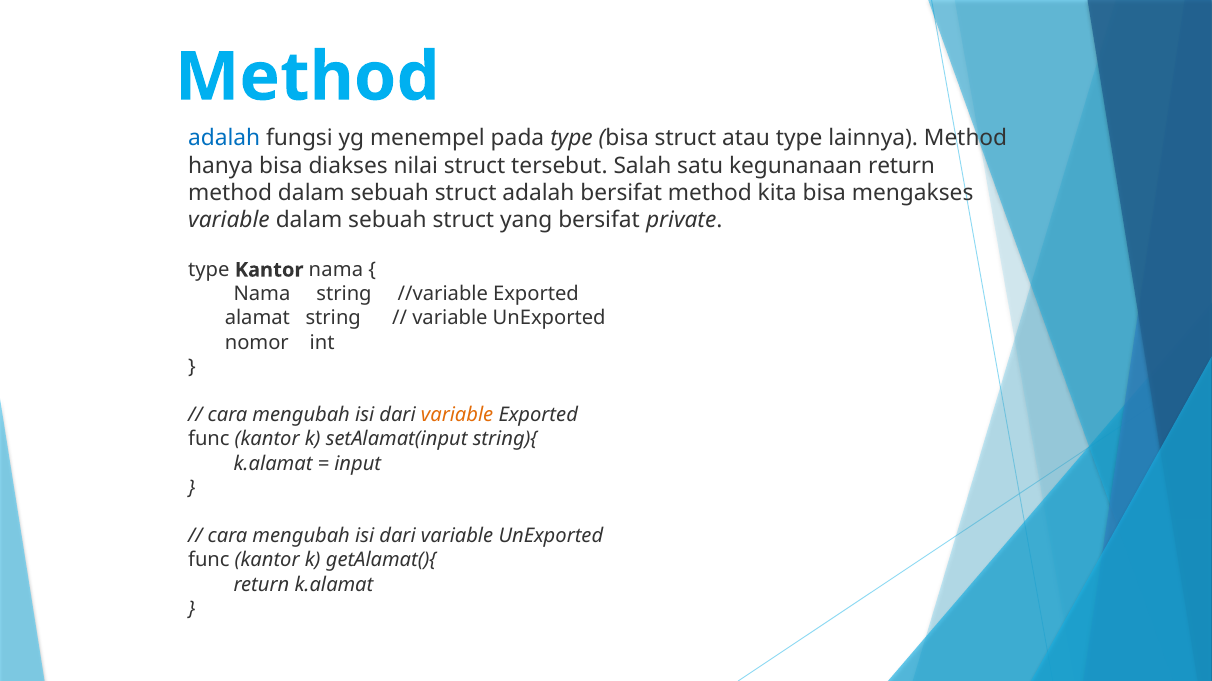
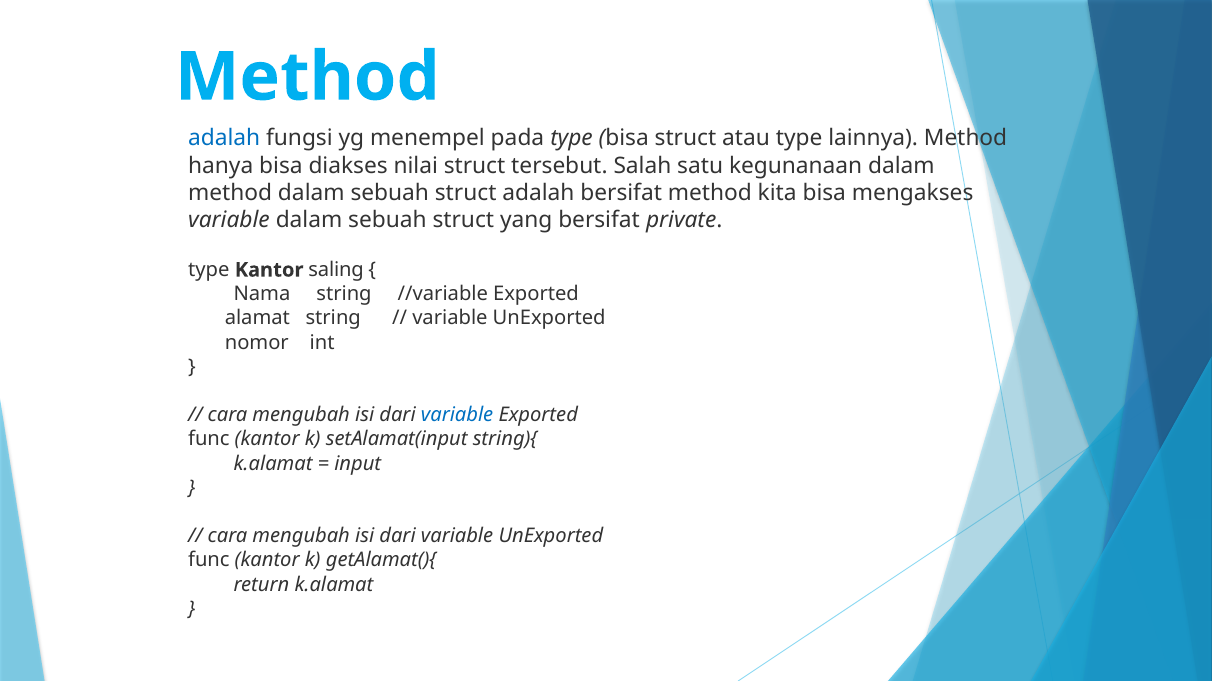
kegunanaan return: return -> dalam (901, 166)
Kantor nama: nama -> saling (336, 270)
variable colour: orange -> blue (457, 416)
